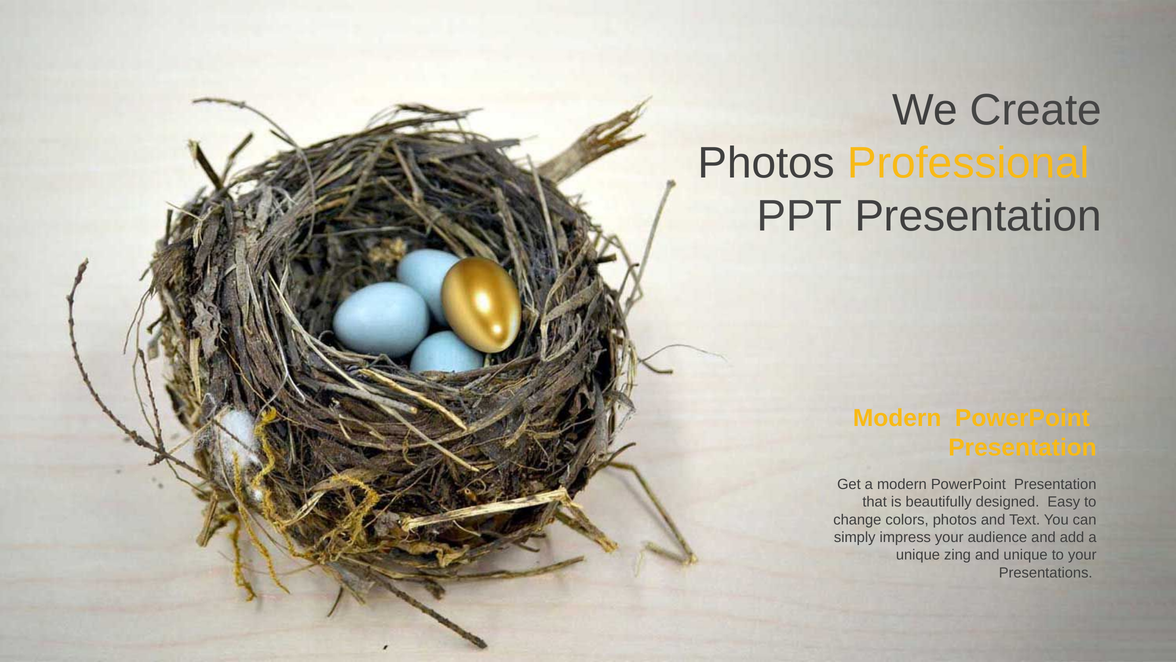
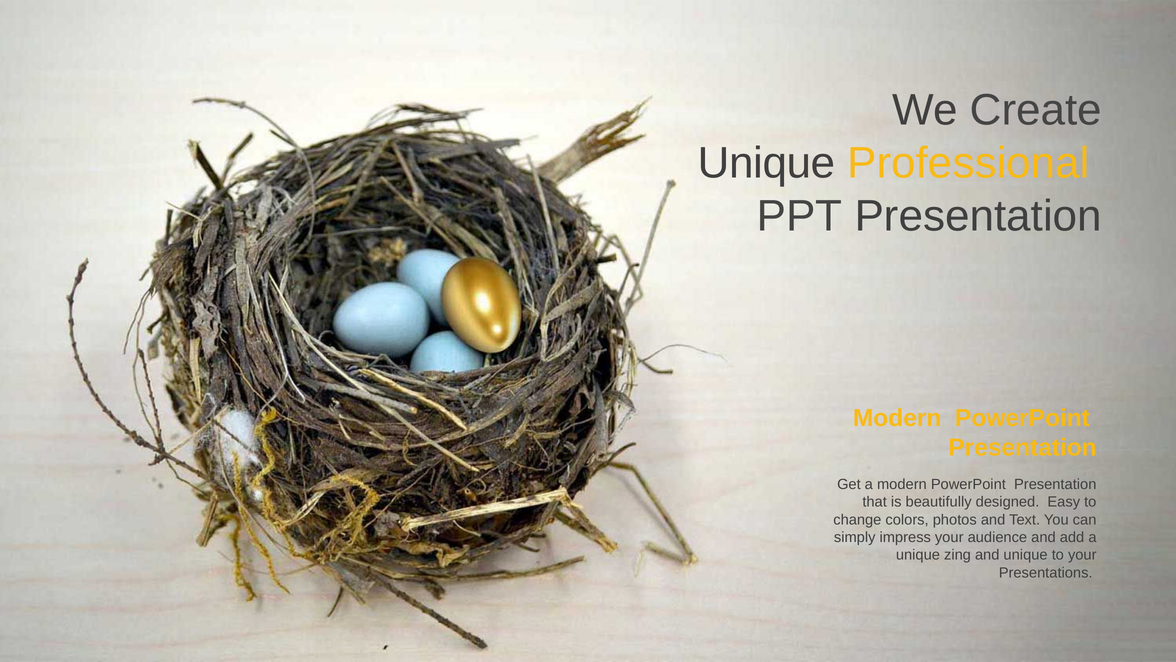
Photos: Photos -> Unique (766, 163)
